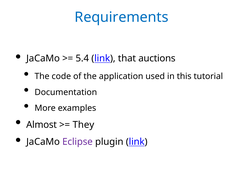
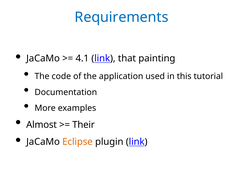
5.4: 5.4 -> 4.1 (82, 58)
auctions: auctions -> painting (157, 58)
They: They -> Their (84, 125)
Eclipse colour: purple -> orange (77, 142)
